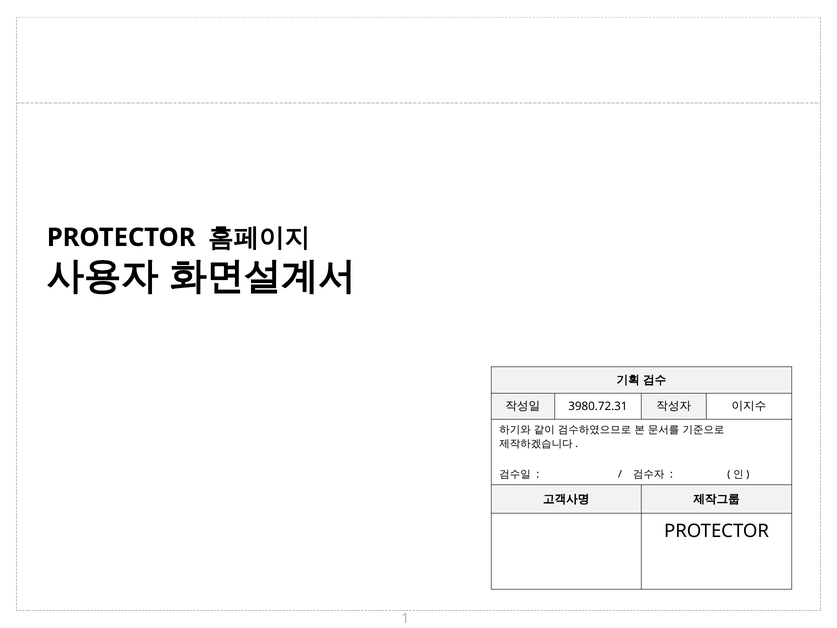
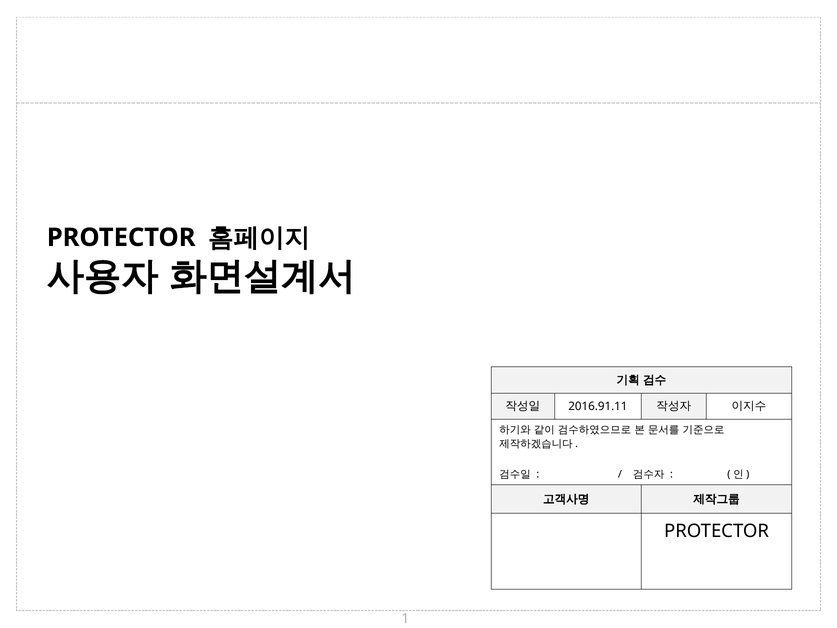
3980.72.31: 3980.72.31 -> 2016.91.11 (598, 406)
